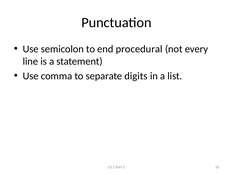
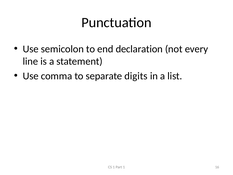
procedural: procedural -> declaration (139, 49)
